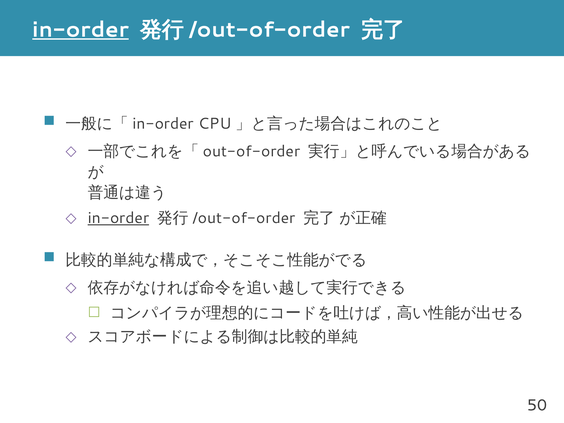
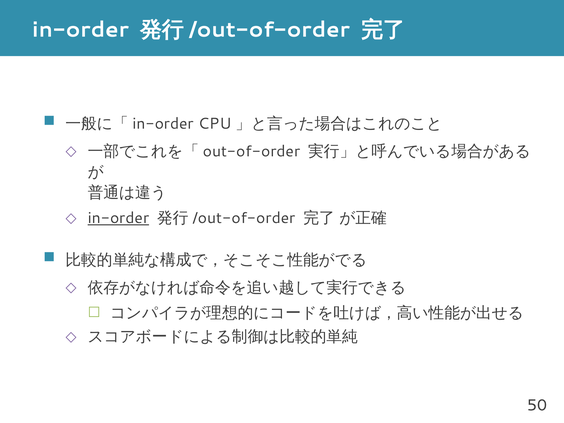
in-order underline: present -> none (81, 30)
